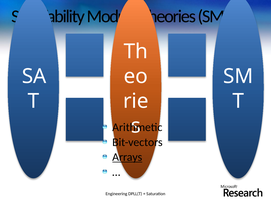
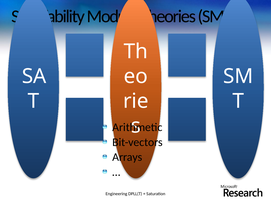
Arrays underline: present -> none (127, 157)
